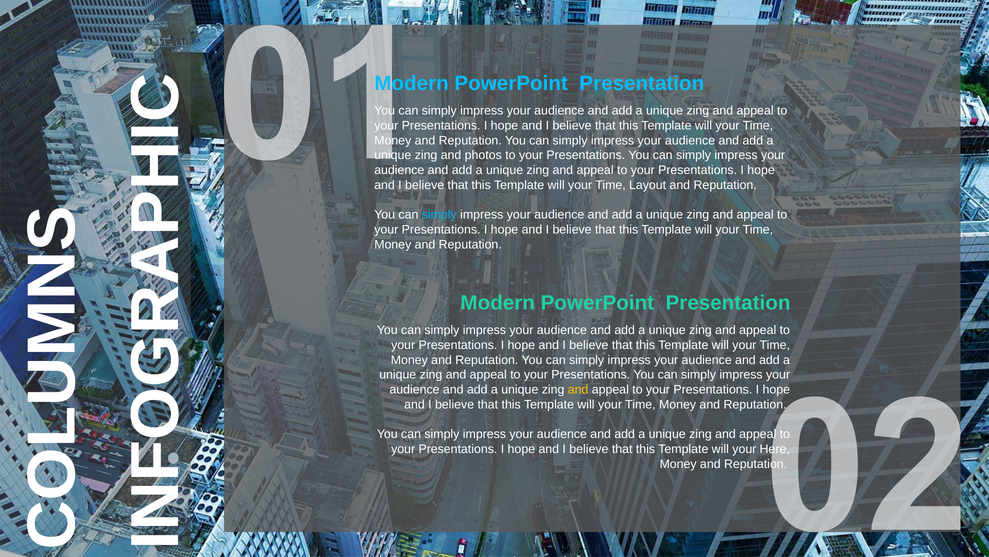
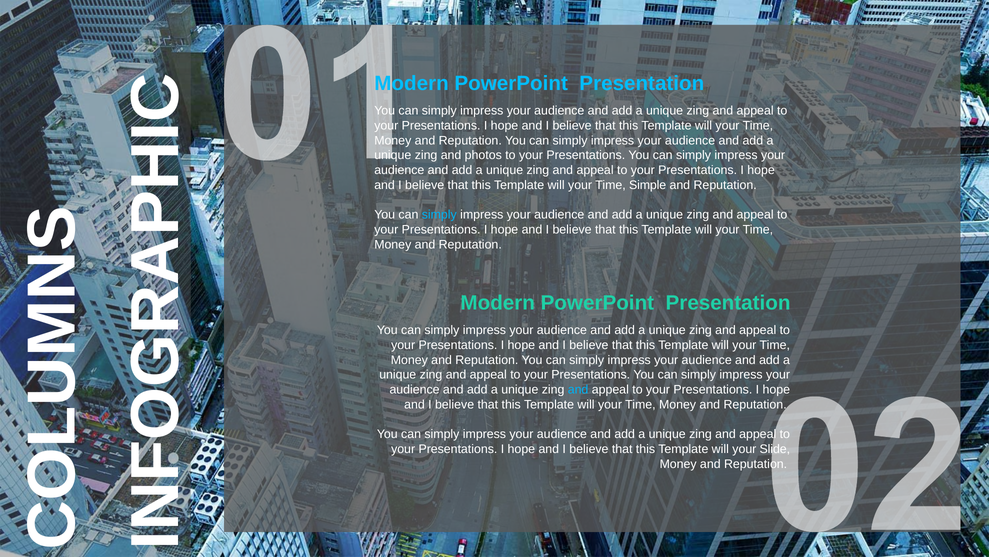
Layout: Layout -> Simple (648, 185)
and colour: yellow -> light blue (578, 389)
Here: Here -> Slide (775, 449)
